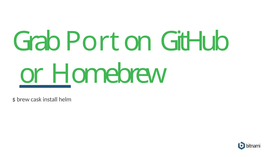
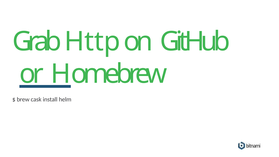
Port: Port -> Http (92, 41)
